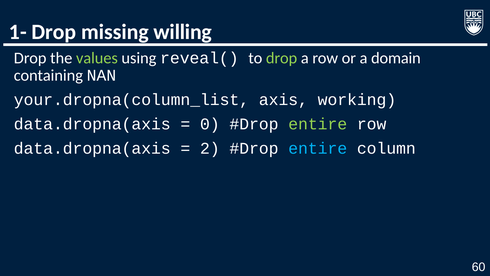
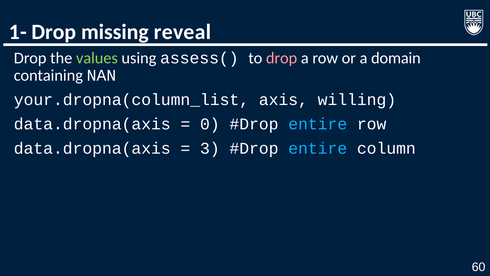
willing: willing -> reveal (182, 32)
reveal(: reveal( -> assess( (199, 58)
drop colour: light green -> pink (282, 58)
working: working -> willing (357, 100)
entire colour: light green -> light blue (318, 124)
2: 2 -> 3 (210, 148)
